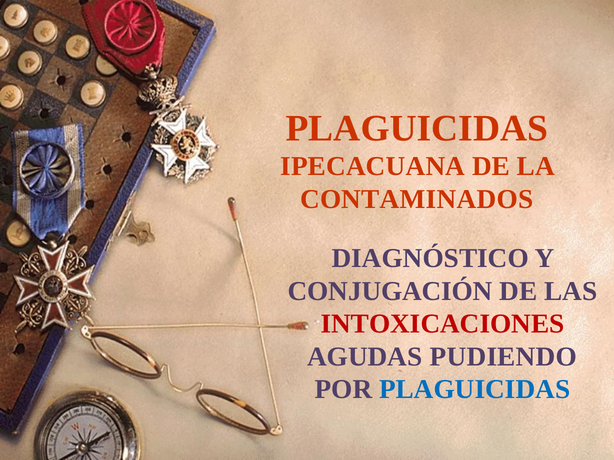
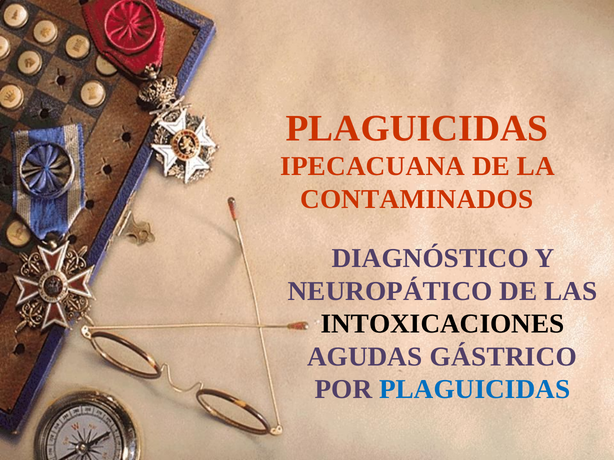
CONJUGACIÓN: CONJUGACIÓN -> NEUROPÁTICO (390, 291)
INTOXICACIONES colour: red -> black (442, 324)
PUDIENDO: PUDIENDO -> GÁSTRICO (503, 357)
